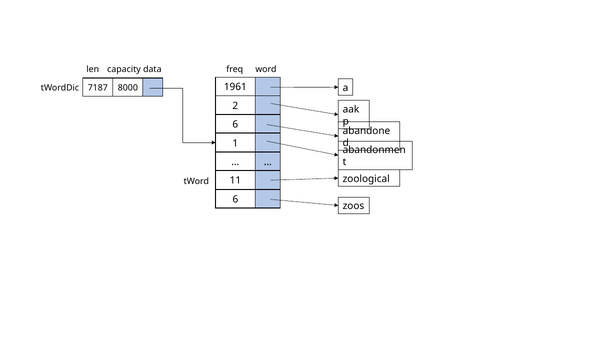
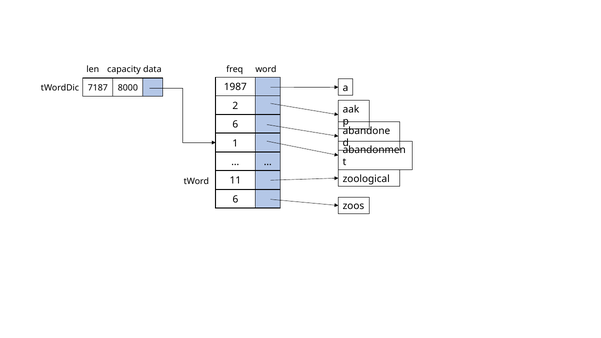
1961: 1961 -> 1987 (235, 87)
